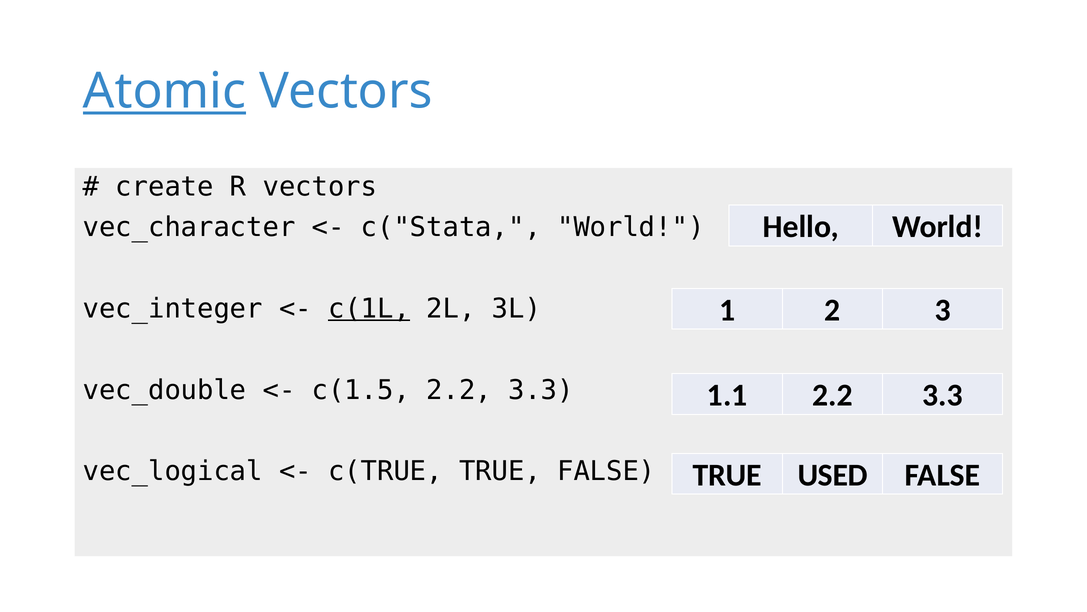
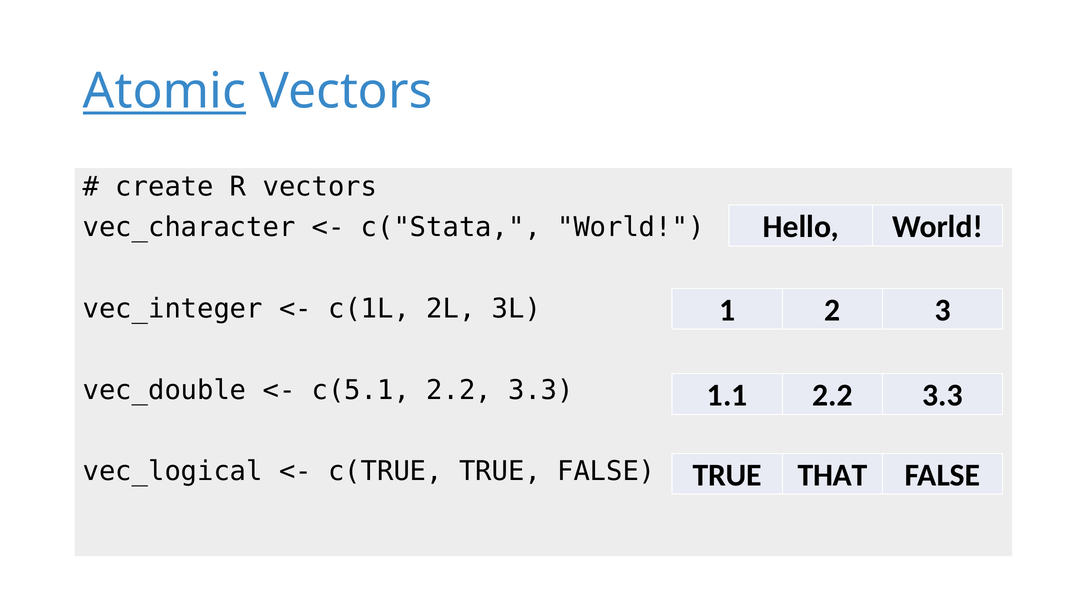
c(1L underline: present -> none (369, 308)
c(1.5: c(1.5 -> c(5.1 (361, 390)
USED: USED -> THAT (833, 475)
